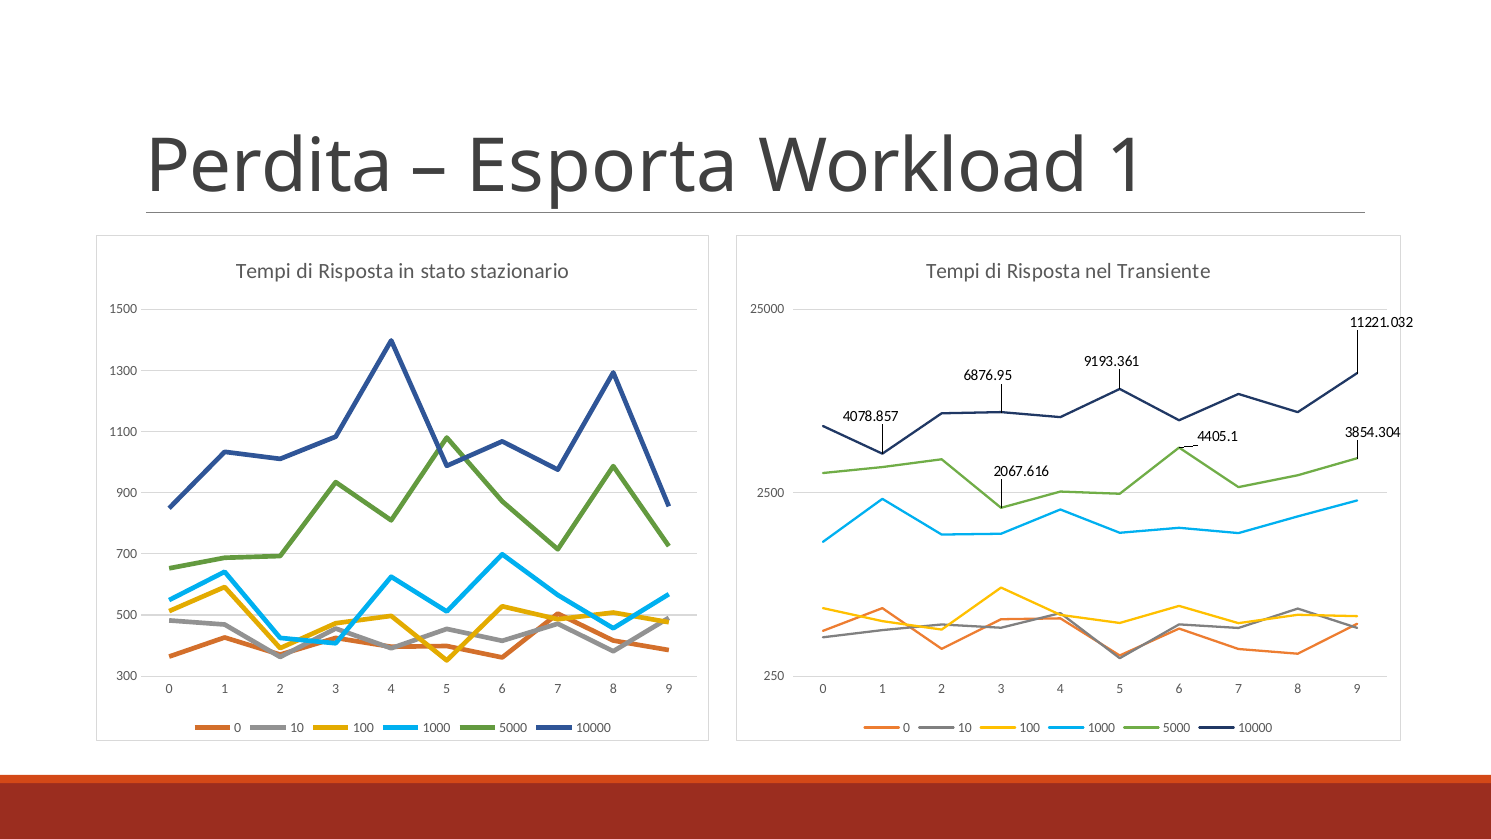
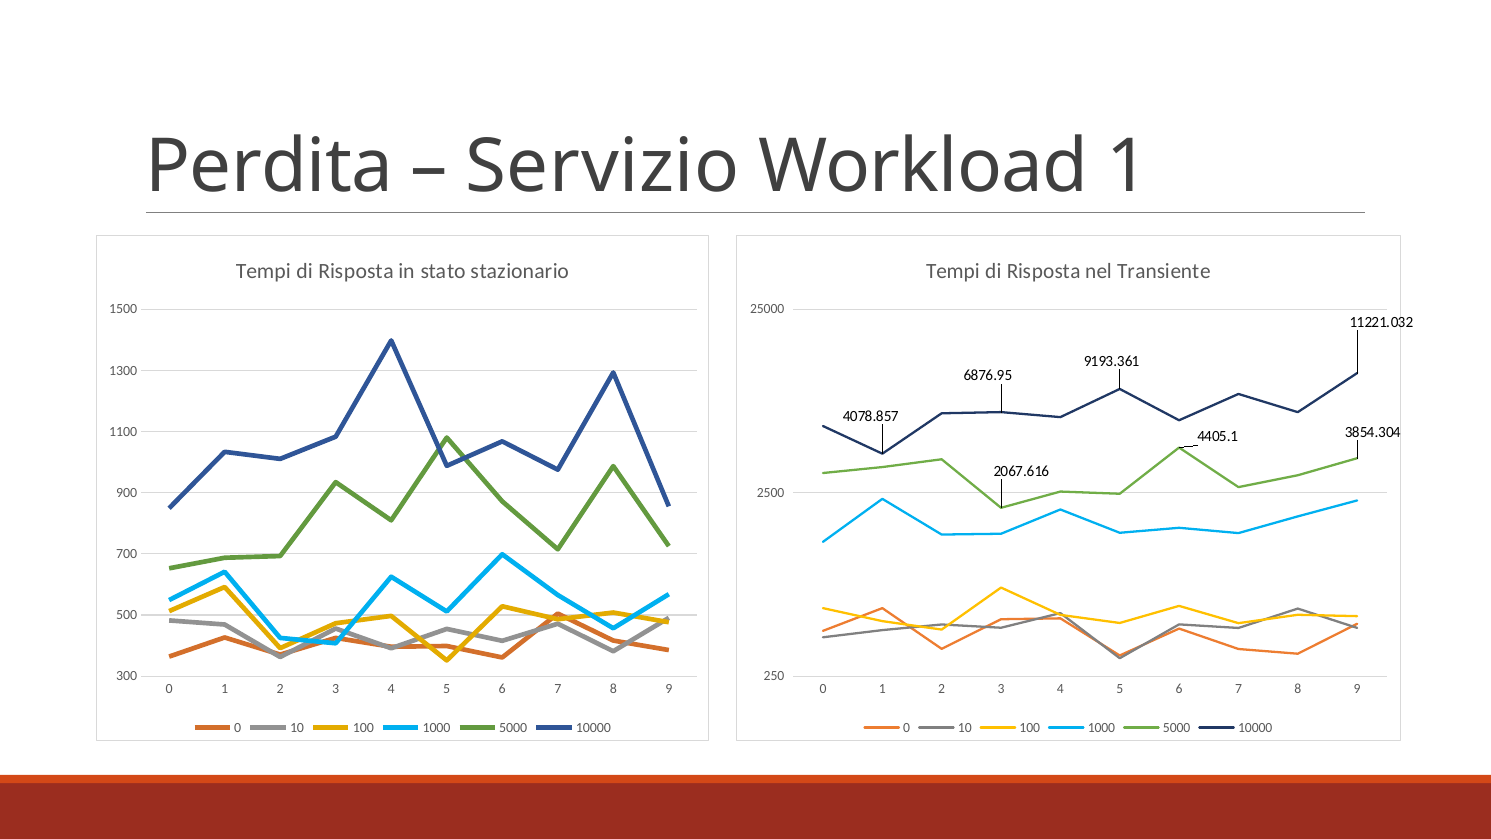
Esporta: Esporta -> Servizio (603, 167)
